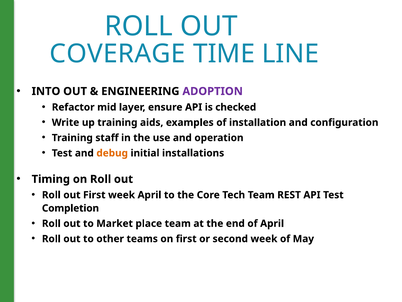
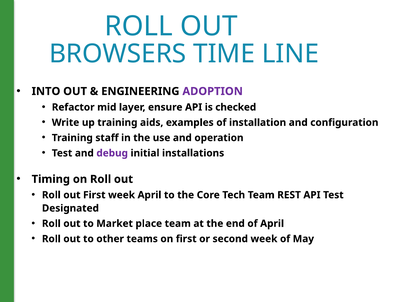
COVERAGE: COVERAGE -> BROWSERS (118, 54)
debug colour: orange -> purple (112, 153)
Completion: Completion -> Designated (70, 208)
